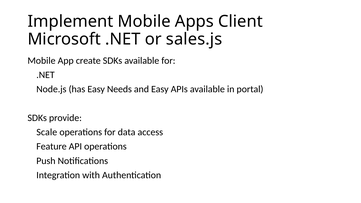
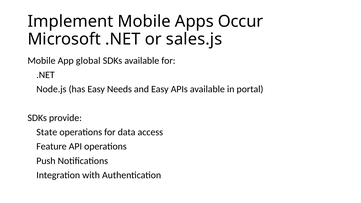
Client: Client -> Occur (241, 21)
create: create -> global (88, 61)
Scale: Scale -> State (47, 132)
